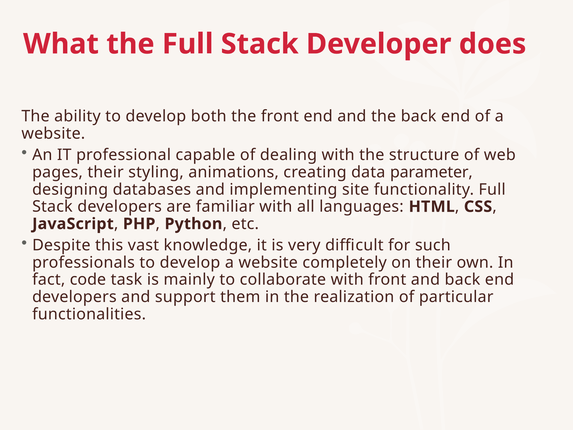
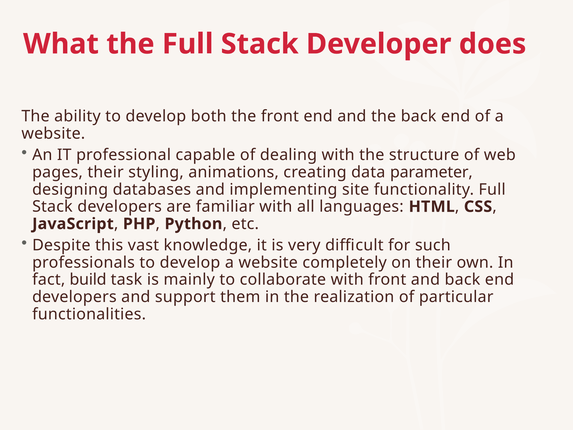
code: code -> build (88, 280)
